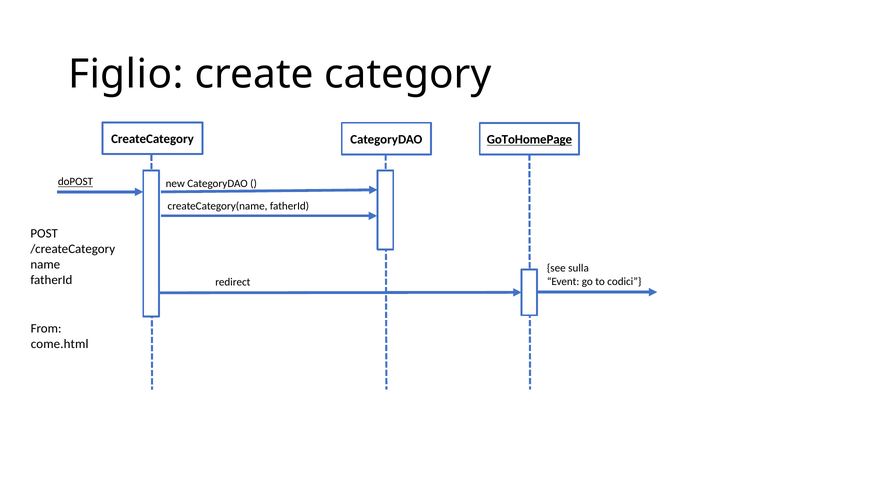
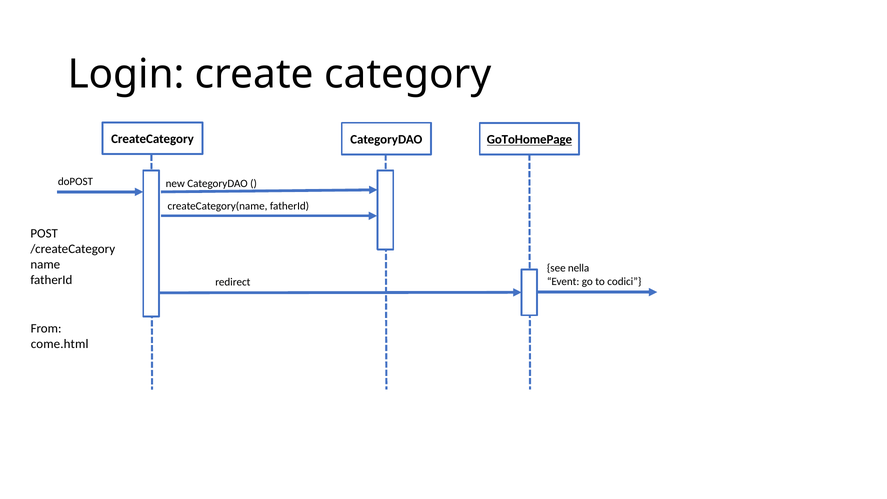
Figlio: Figlio -> Login (126, 75)
doPOST underline: present -> none (75, 182)
sulla: sulla -> nella (579, 268)
